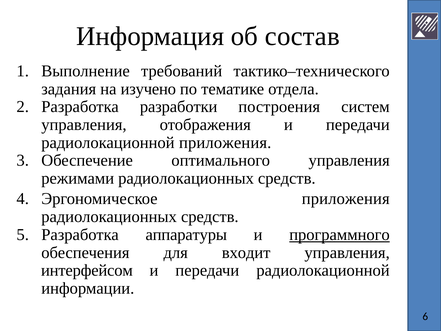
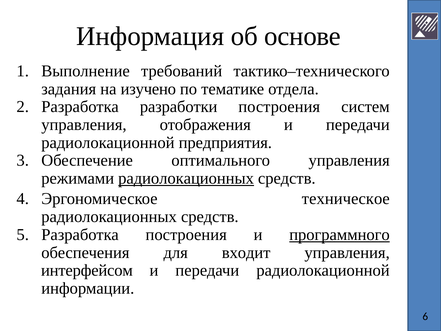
состав: состав -> основе (303, 36)
радиолокационной приложения: приложения -> предприятия (225, 143)
радиолокационных underline: none -> present (186, 178)
Эргономическое приложения: приложения -> техническое (346, 199)
Разработка аппаратуры: аппаратуры -> построения (186, 235)
